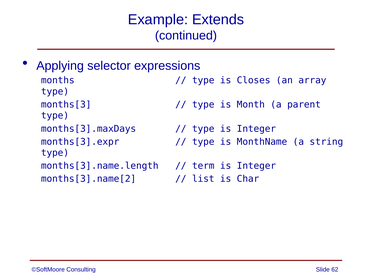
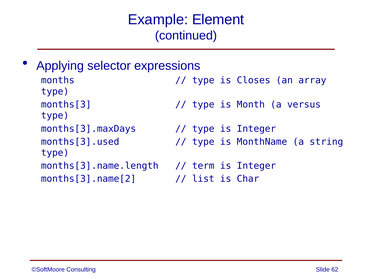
Extends: Extends -> Element (218, 20)
parent: parent -> versus (304, 105)
months[3].expr: months[3].expr -> months[3].used (80, 142)
